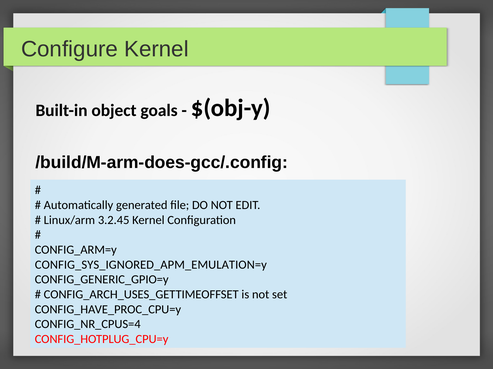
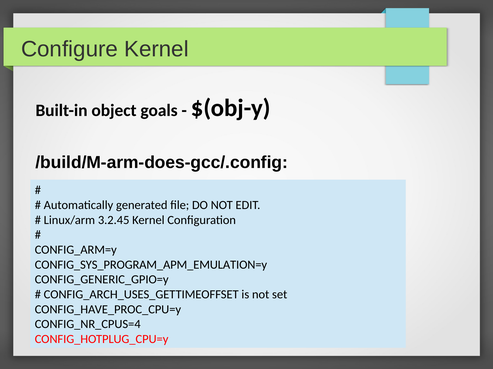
CONFIG_SYS_IGNORED_APM_EMULATION=y: CONFIG_SYS_IGNORED_APM_EMULATION=y -> CONFIG_SYS_PROGRAM_APM_EMULATION=y (151, 265)
